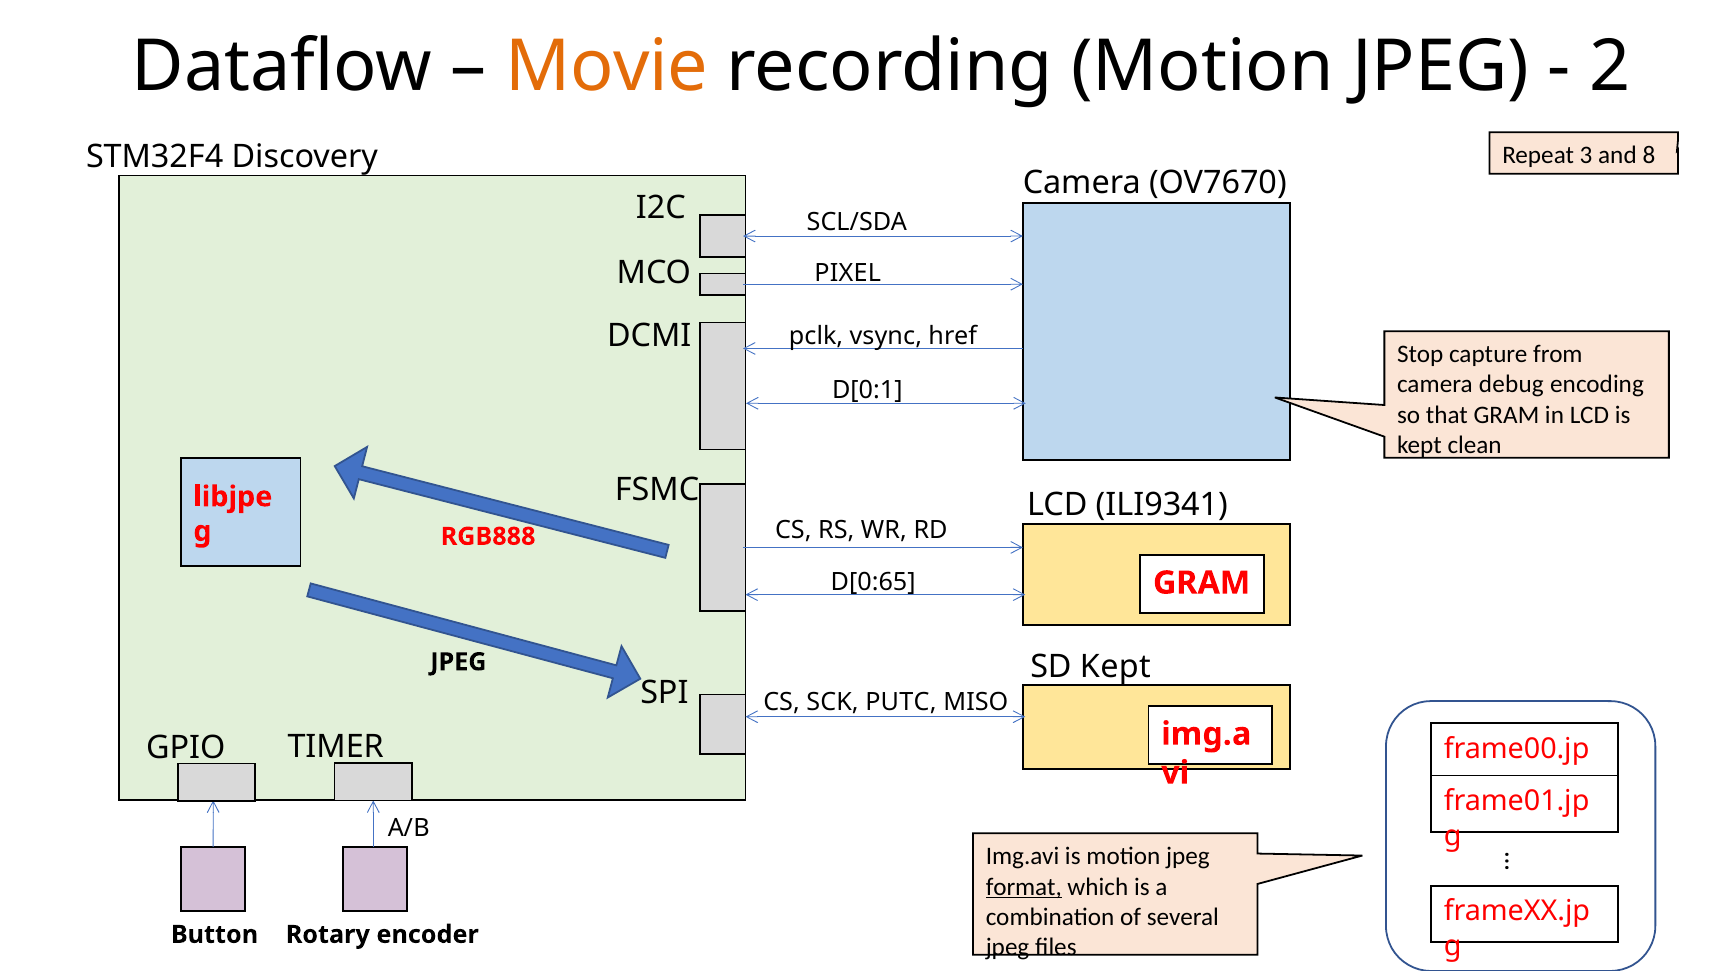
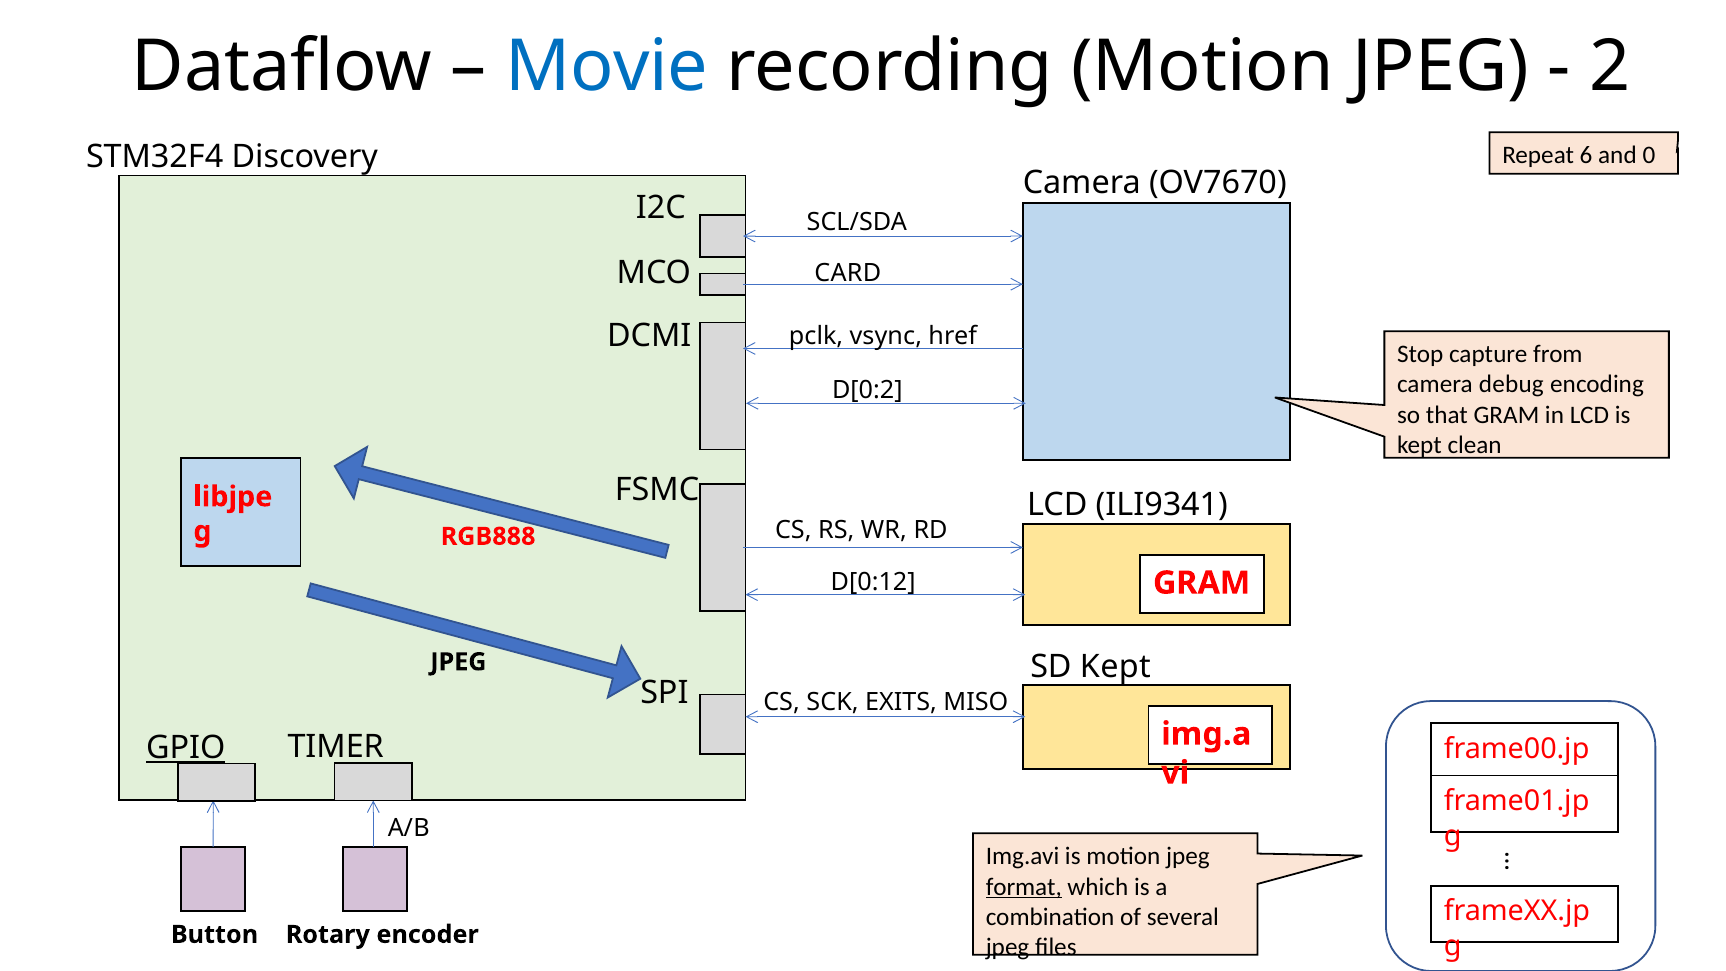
Movie colour: orange -> blue (607, 67)
3: 3 -> 6 (1586, 155)
8: 8 -> 0 (1649, 155)
PIXEL: PIXEL -> CARD (848, 273)
D[0:1: D[0:1 -> D[0:2 (867, 390)
D[0:65: D[0:65 -> D[0:12 (873, 582)
PUTC: PUTC -> EXITS (901, 703)
GPIO underline: none -> present (186, 748)
